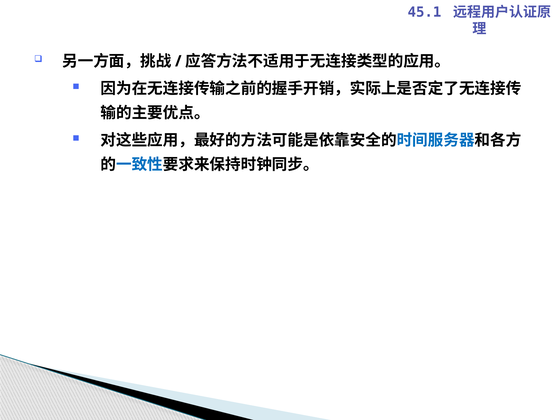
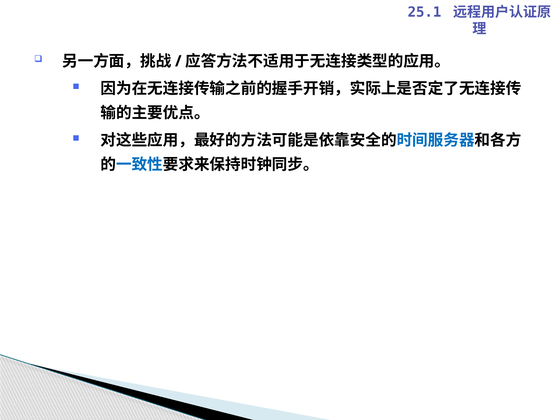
45.1: 45.1 -> 25.1 (424, 12)
